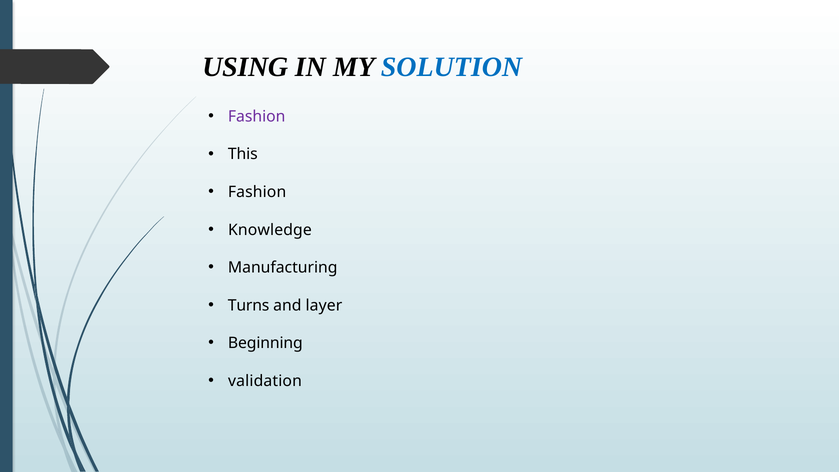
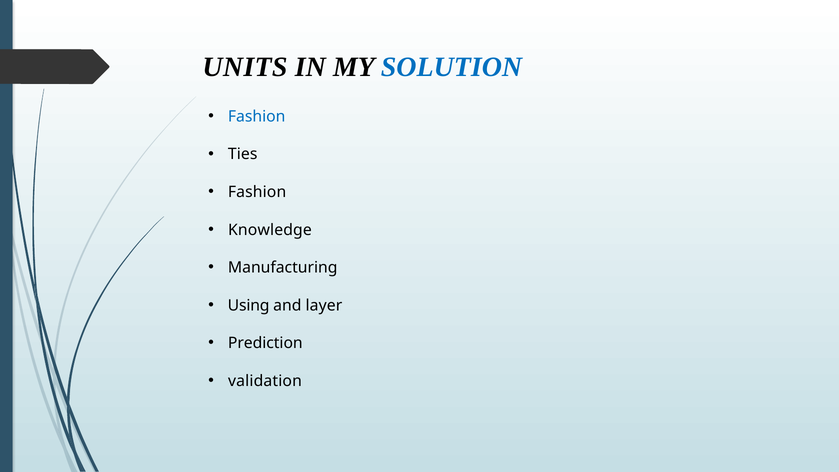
USING: USING -> UNITS (245, 67)
Fashion colour: purple -> blue (257, 117)
This: This -> Ties (243, 154)
Turns: Turns -> Using (249, 305)
Beginning: Beginning -> Prediction (265, 343)
